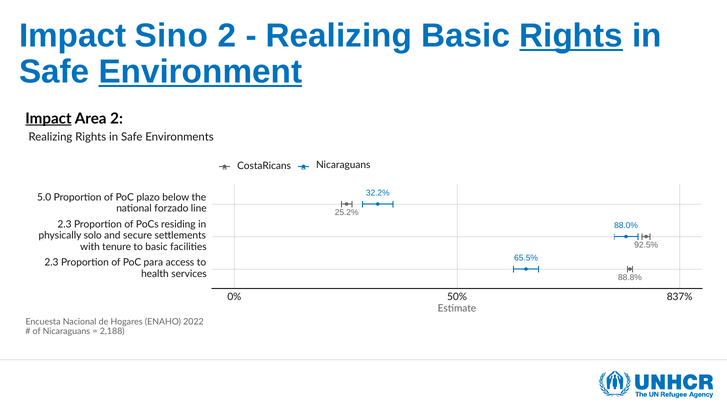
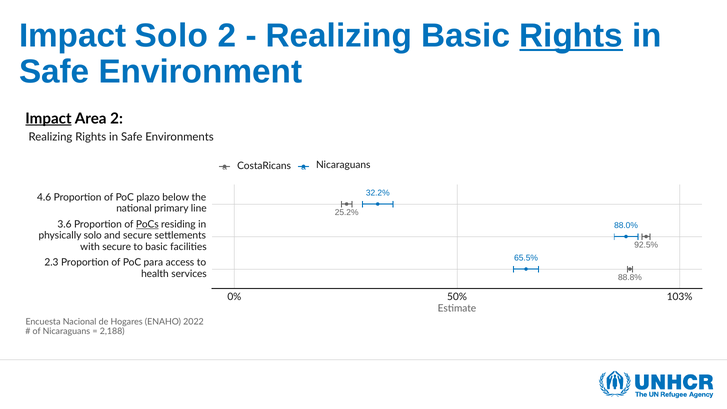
Impact Sino: Sino -> Solo (171, 36)
Environment underline: present -> none (200, 72)
5.0: 5.0 -> 4.6 (44, 197)
forzado: forzado -> primary (171, 208)
2.3: 2.3 -> 3.6 (64, 224)
PoCs underline: none -> present (147, 224)
with tenure: tenure -> secure (117, 247)
837%: 837% -> 103% (680, 297)
